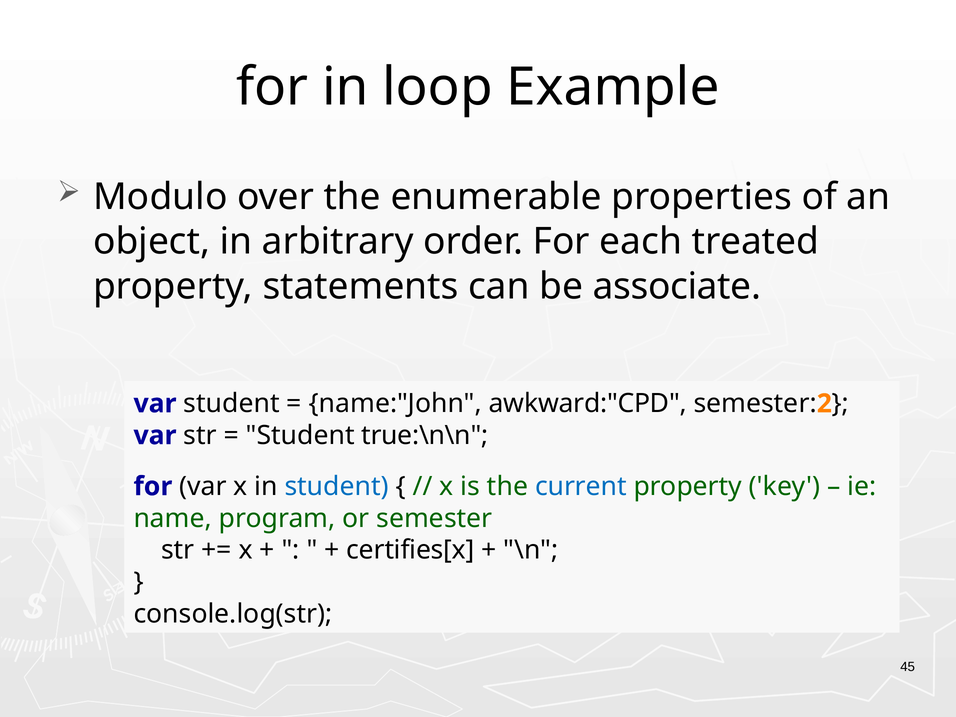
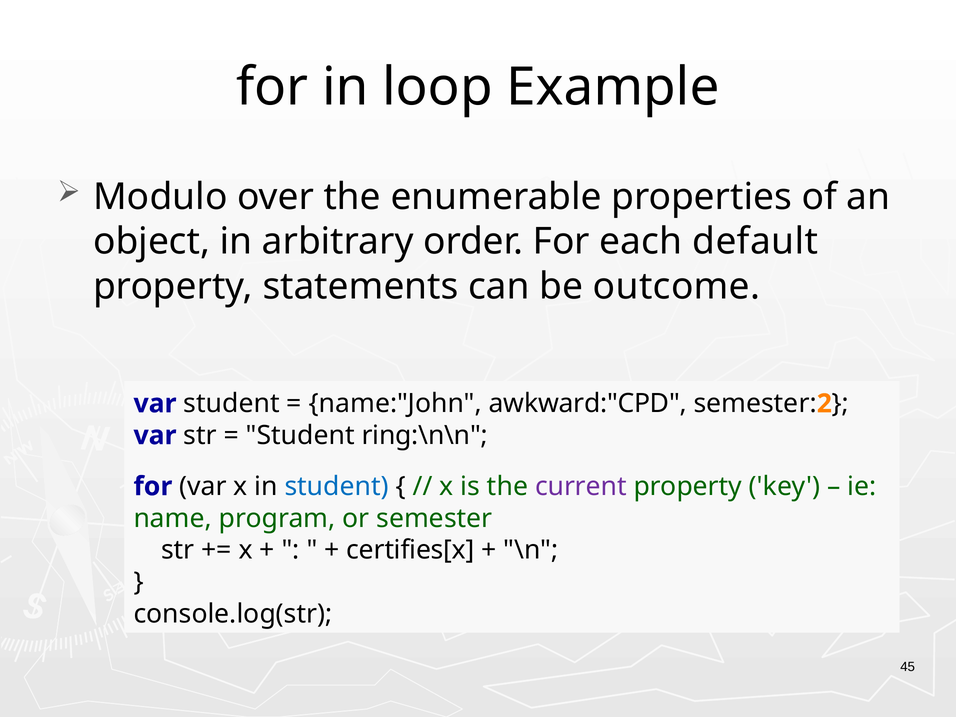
treated: treated -> default (755, 242)
associate: associate -> outcome (677, 286)
true:\n\n: true:\n\n -> ring:\n\n (425, 435)
current colour: blue -> purple (581, 486)
